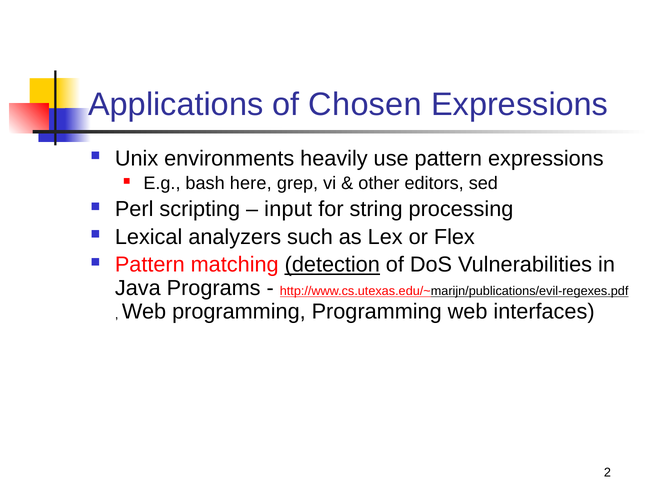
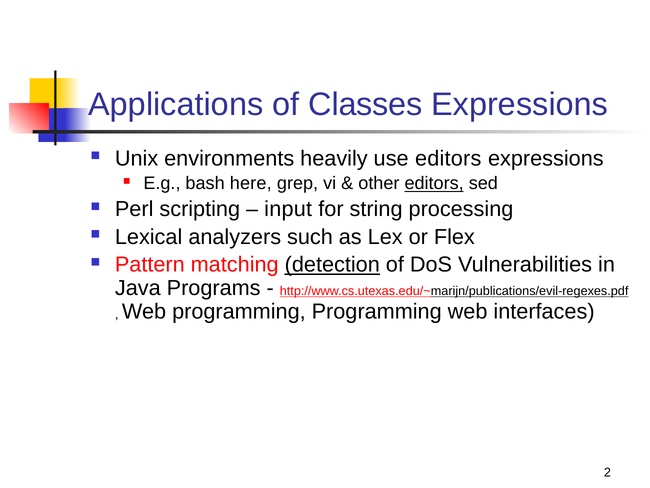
Chosen: Chosen -> Classes (365, 105)
use pattern: pattern -> editors (448, 158)
editors underline: none -> present (434, 183)
